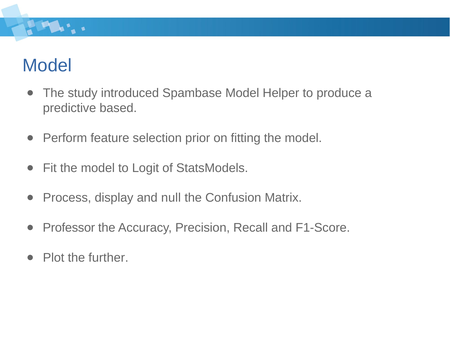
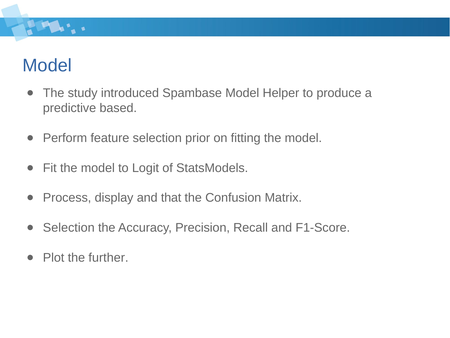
null: null -> that (171, 198)
Professor: Professor -> Selection (69, 227)
